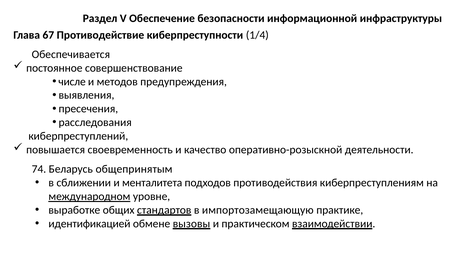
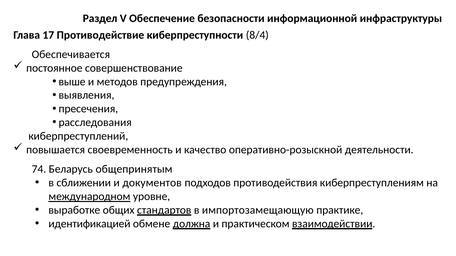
67: 67 -> 17 (48, 35)
1/4: 1/4 -> 8/4 (257, 35)
числе: числе -> выше (72, 82)
менталитета: менталитета -> документов (152, 183)
вызовы: вызовы -> должна (192, 224)
